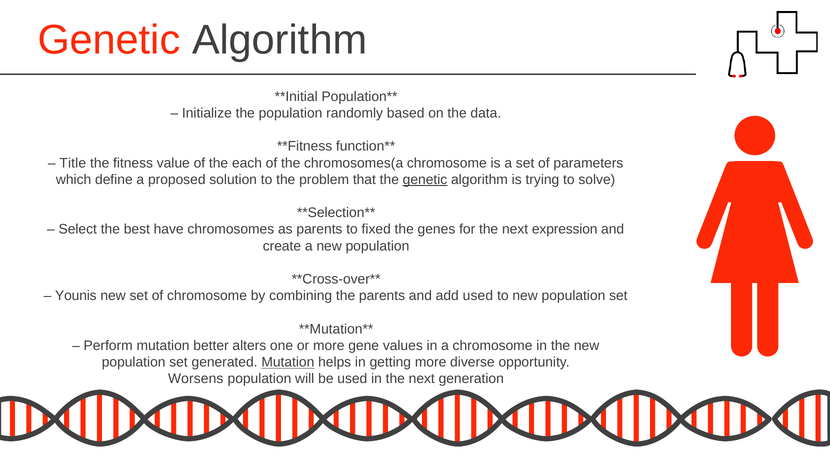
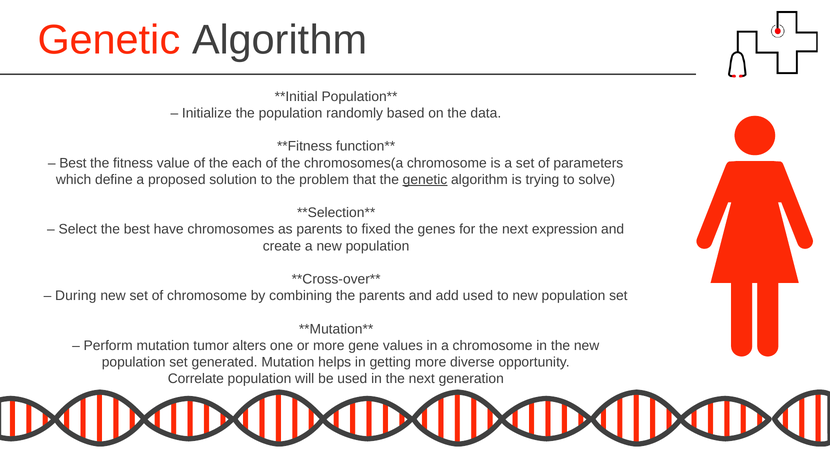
Title: Title -> Best (73, 163)
Younis: Younis -> During (76, 296)
better: better -> tumor (211, 346)
Mutation underline: present -> none (288, 362)
Worsens: Worsens -> Correlate (196, 379)
